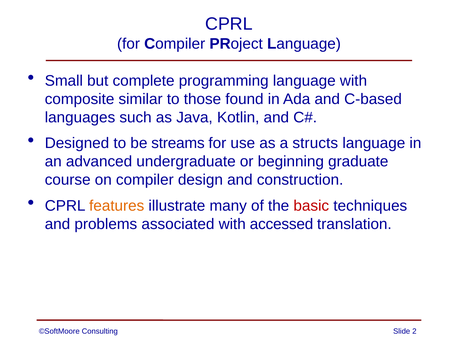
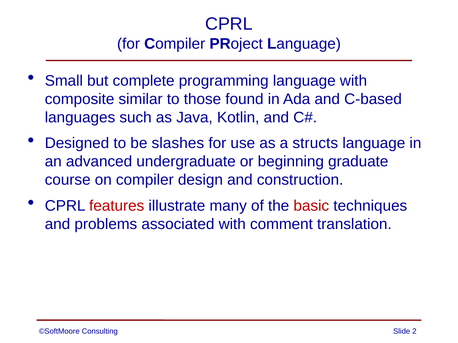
streams: streams -> slashes (178, 143)
features colour: orange -> red (117, 206)
accessed: accessed -> comment (281, 224)
